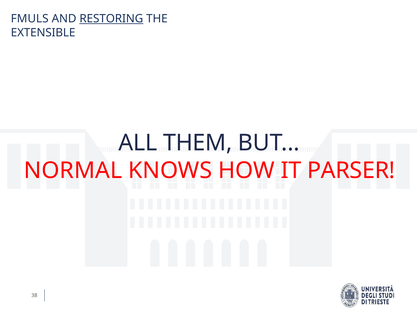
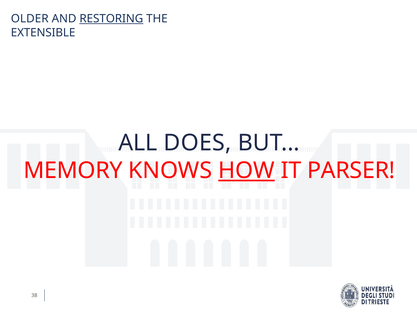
FMULS: FMULS -> OLDER (30, 19)
THEM: THEM -> DOES (197, 143)
NORMAL: NORMAL -> MEMORY (73, 171)
HOW underline: none -> present (246, 171)
